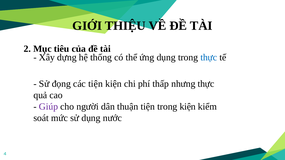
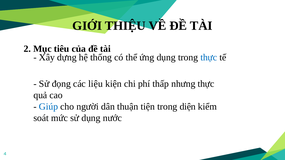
các tiện: tiện -> liệu (96, 84)
Giúp colour: purple -> blue (48, 107)
trong kiện: kiện -> diện (188, 107)
